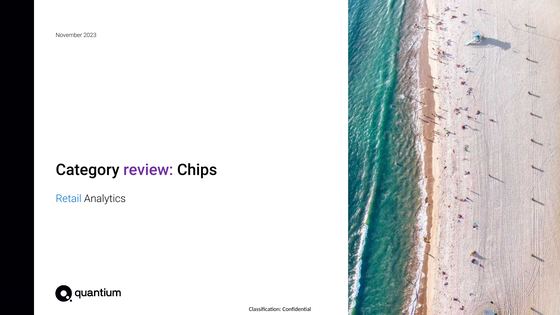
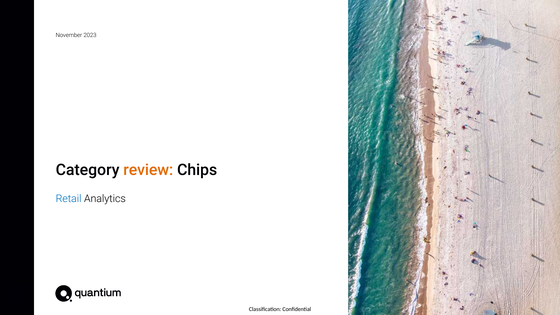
review colour: purple -> orange (148, 170)
